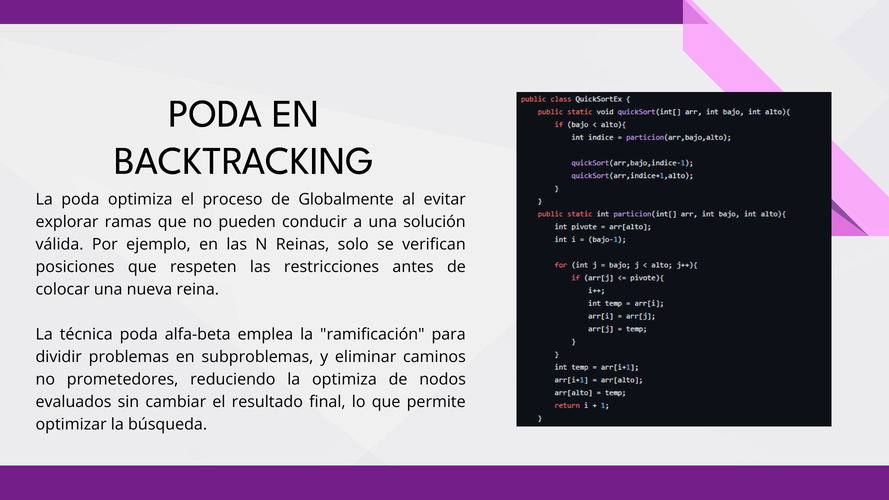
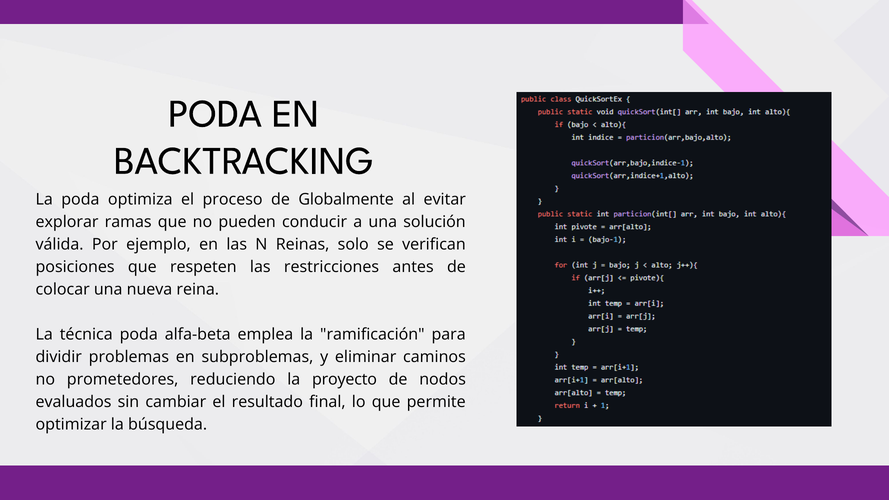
la optimiza: optimiza -> proyecto (345, 379)
